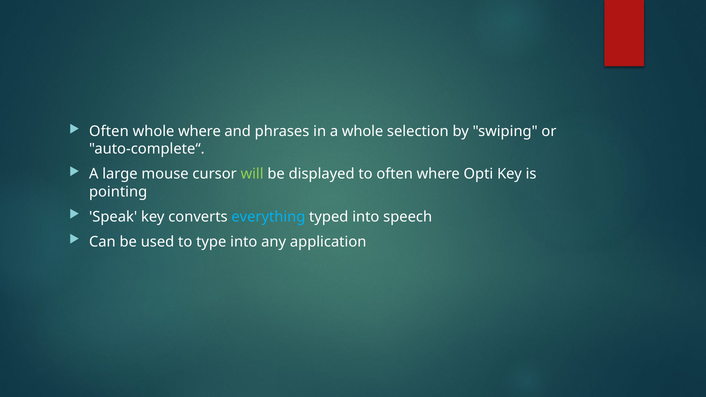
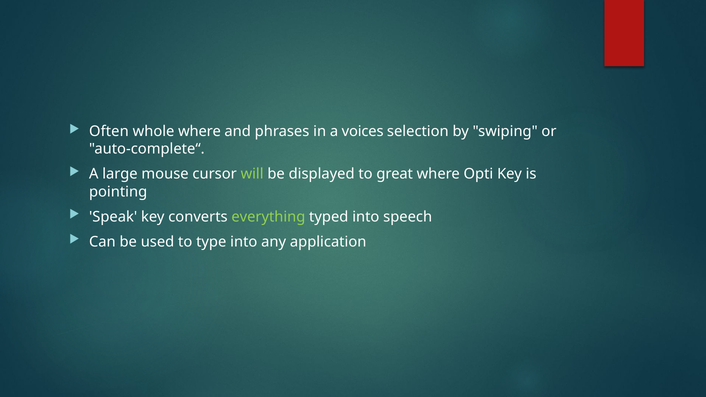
a whole: whole -> voices (363, 131)
to often: often -> great (395, 174)
everything colour: light blue -> light green (268, 217)
